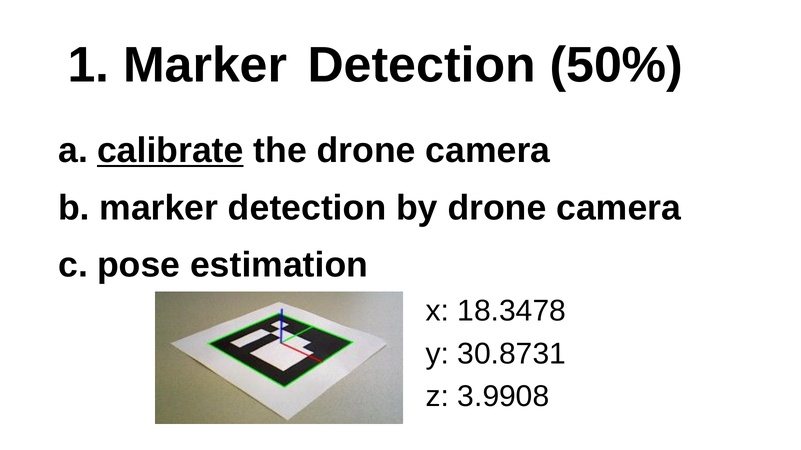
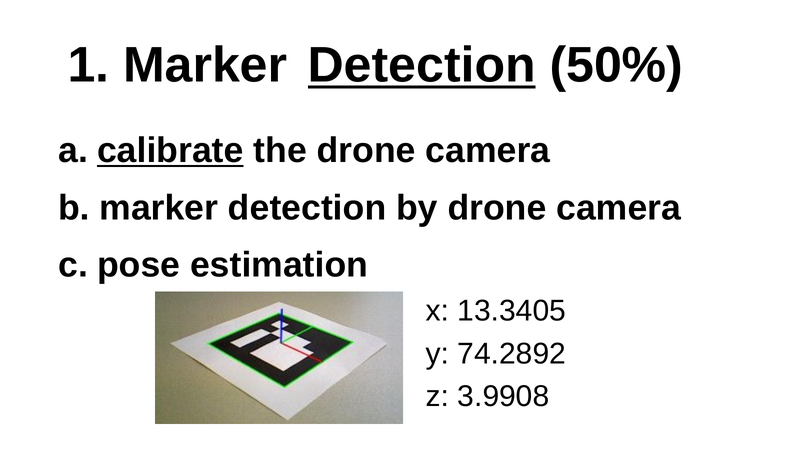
Detection underline: none -> present (422, 65)
18.3478: 18.3478 -> 13.3405 (512, 311)
30.8731: 30.8731 -> 74.2892 (512, 354)
